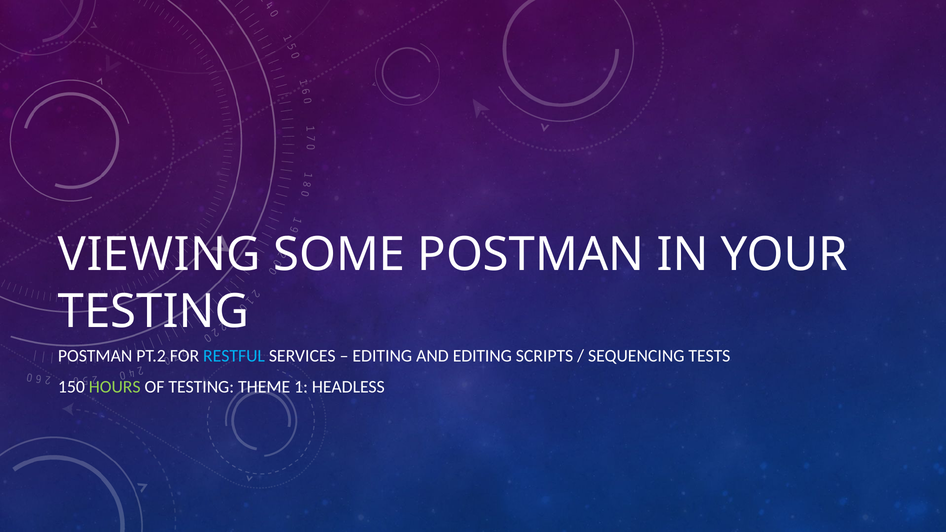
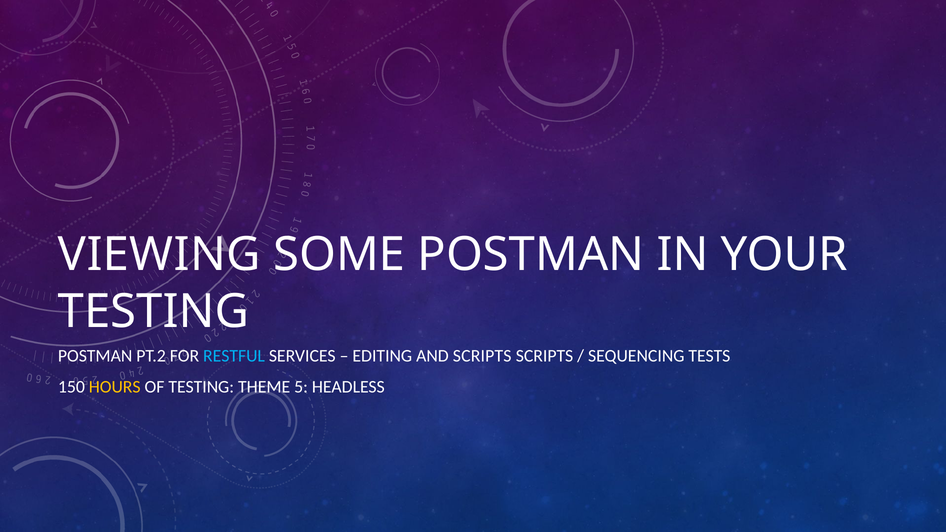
AND EDITING: EDITING -> SCRIPTS (482, 356)
HOURS colour: light green -> yellow (115, 387)
1: 1 -> 5 (301, 387)
